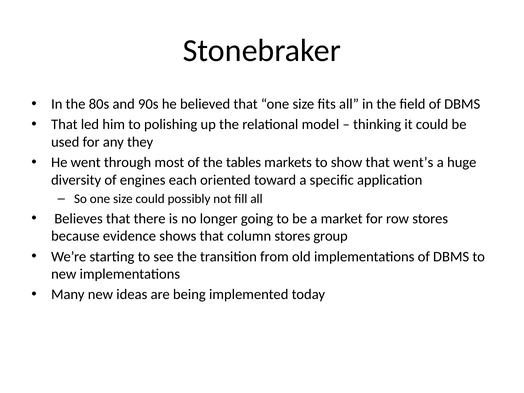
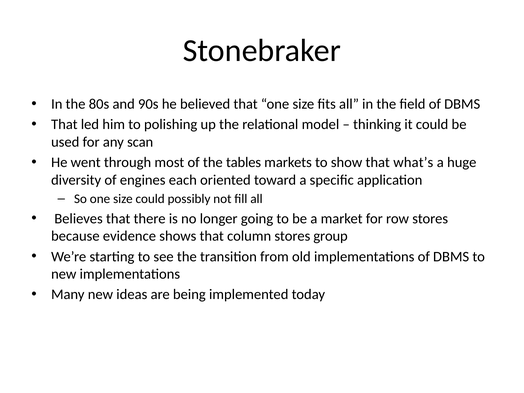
they: they -> scan (140, 142)
went’s: went’s -> what’s (413, 162)
